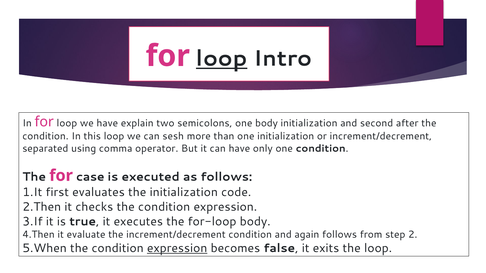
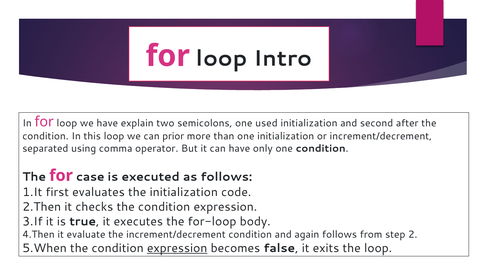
loop underline: present -> none (222, 59)
one body: body -> used (266, 123)
sesh: sesh -> prior (173, 136)
